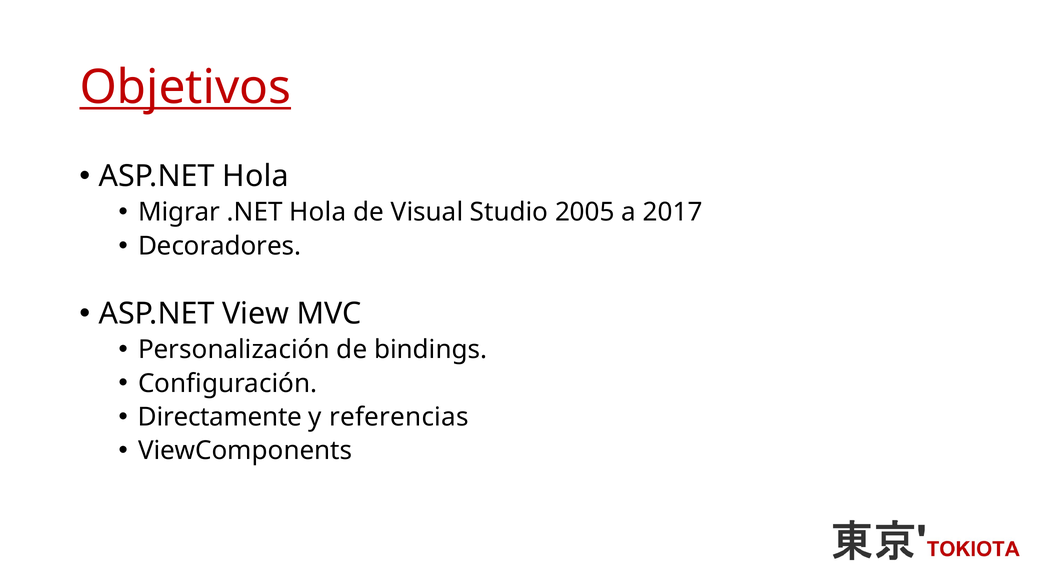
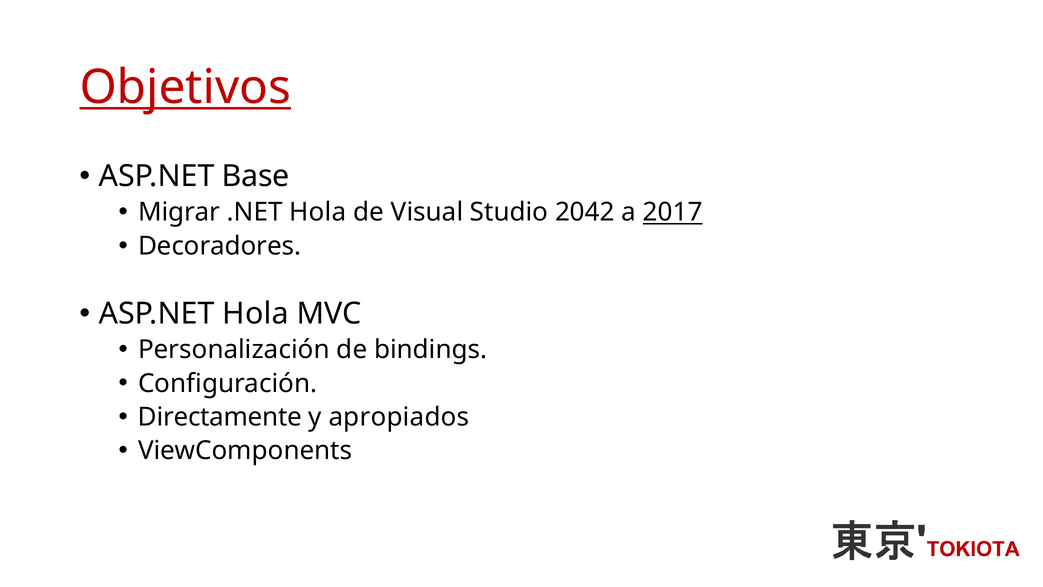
ASP.NET Hola: Hola -> Base (256, 176)
2005: 2005 -> 2042 (585, 212)
2017 underline: none -> present (673, 212)
ASP.NET View: View -> Hola (256, 314)
referencias: referencias -> apropiados (399, 417)
